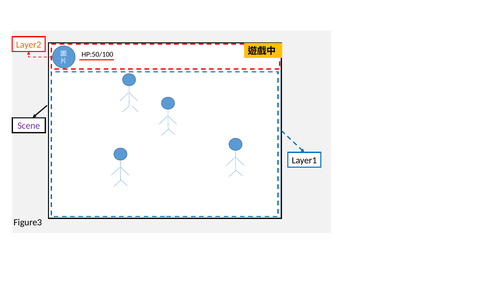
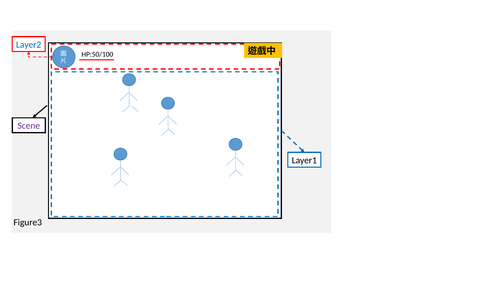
Layer2 colour: orange -> blue (29, 45)
